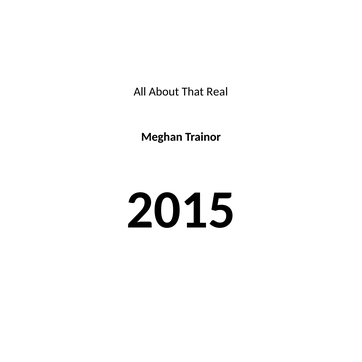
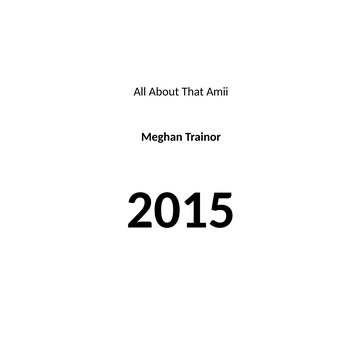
Real: Real -> Amii (217, 92)
